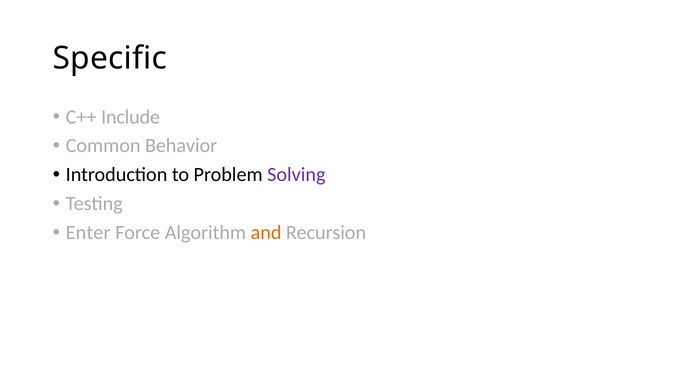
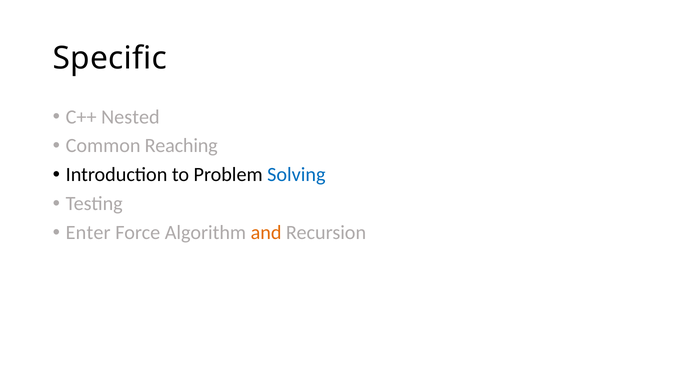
Include: Include -> Nested (130, 117)
Behavior: Behavior -> Reaching (181, 146)
Solving colour: purple -> blue (296, 175)
